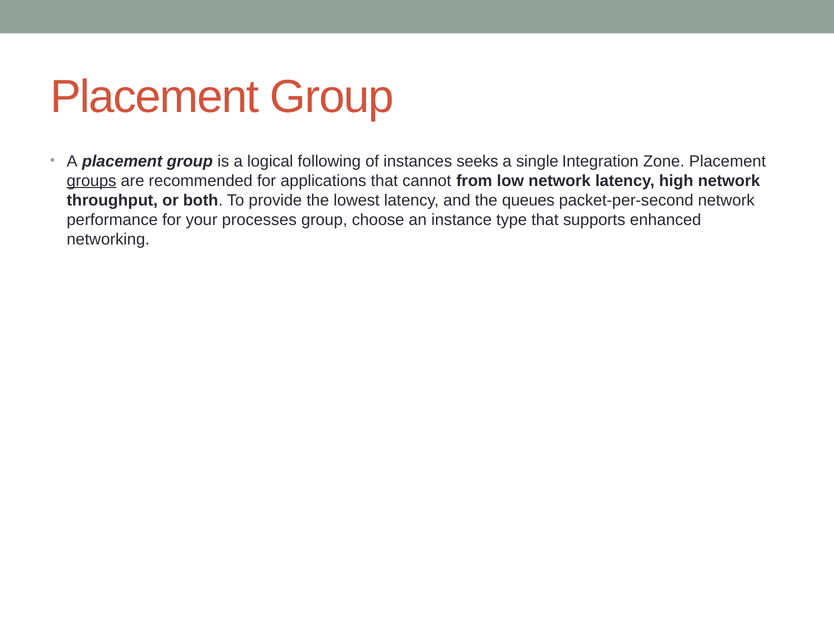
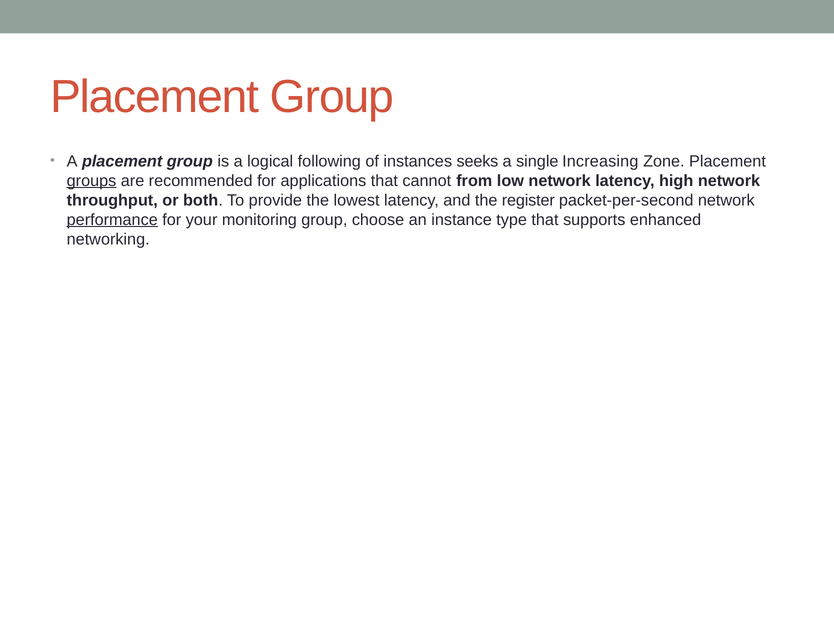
Integration: Integration -> Increasing (600, 161)
queues: queues -> register (528, 200)
performance underline: none -> present (112, 220)
processes: processes -> monitoring (259, 220)
